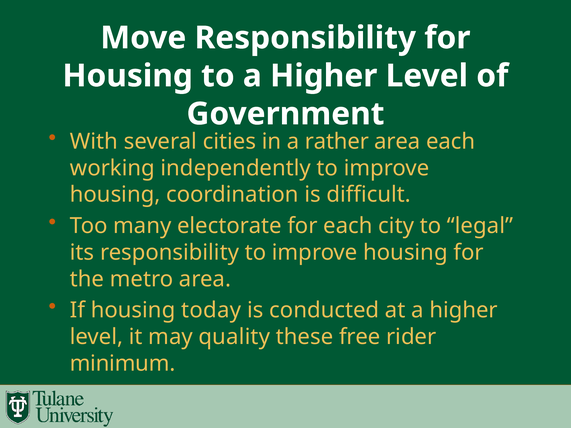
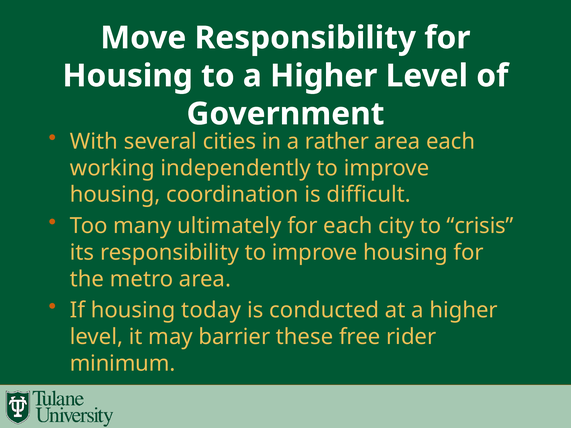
electorate: electorate -> ultimately (229, 226)
legal: legal -> crisis (480, 226)
quality: quality -> barrier (234, 337)
